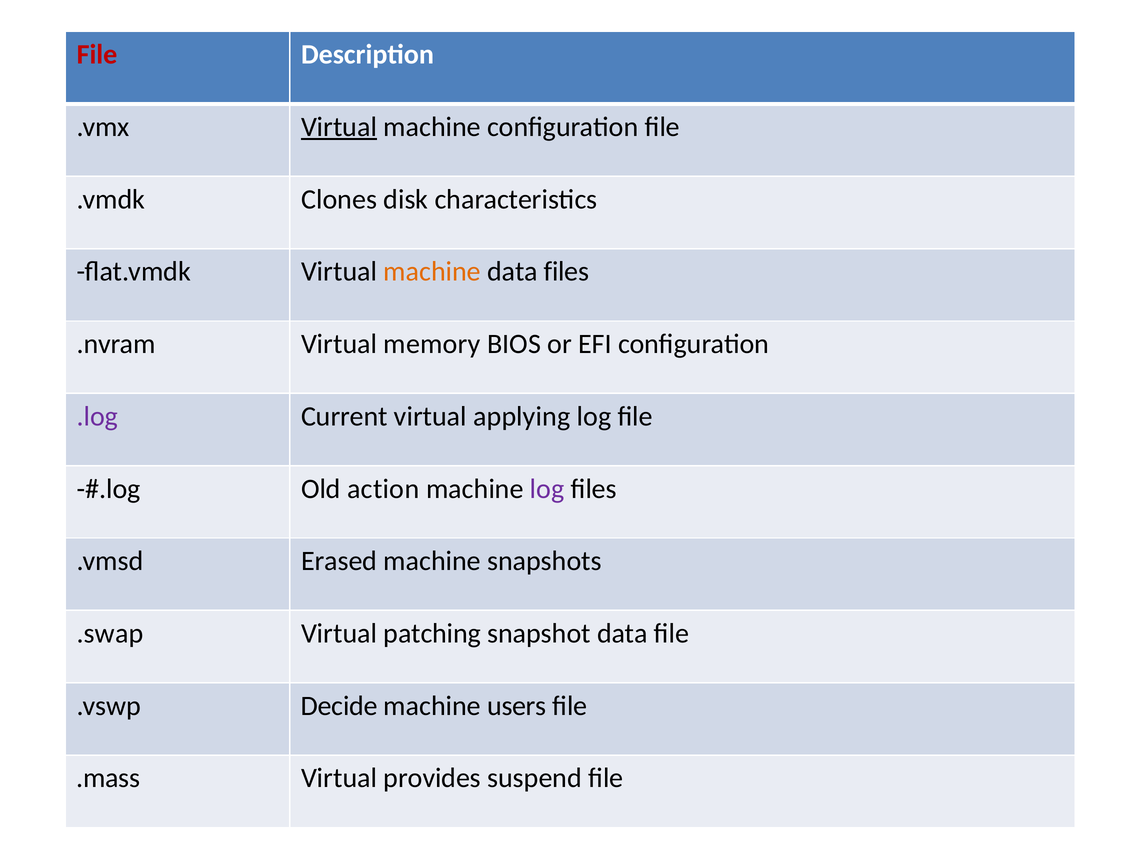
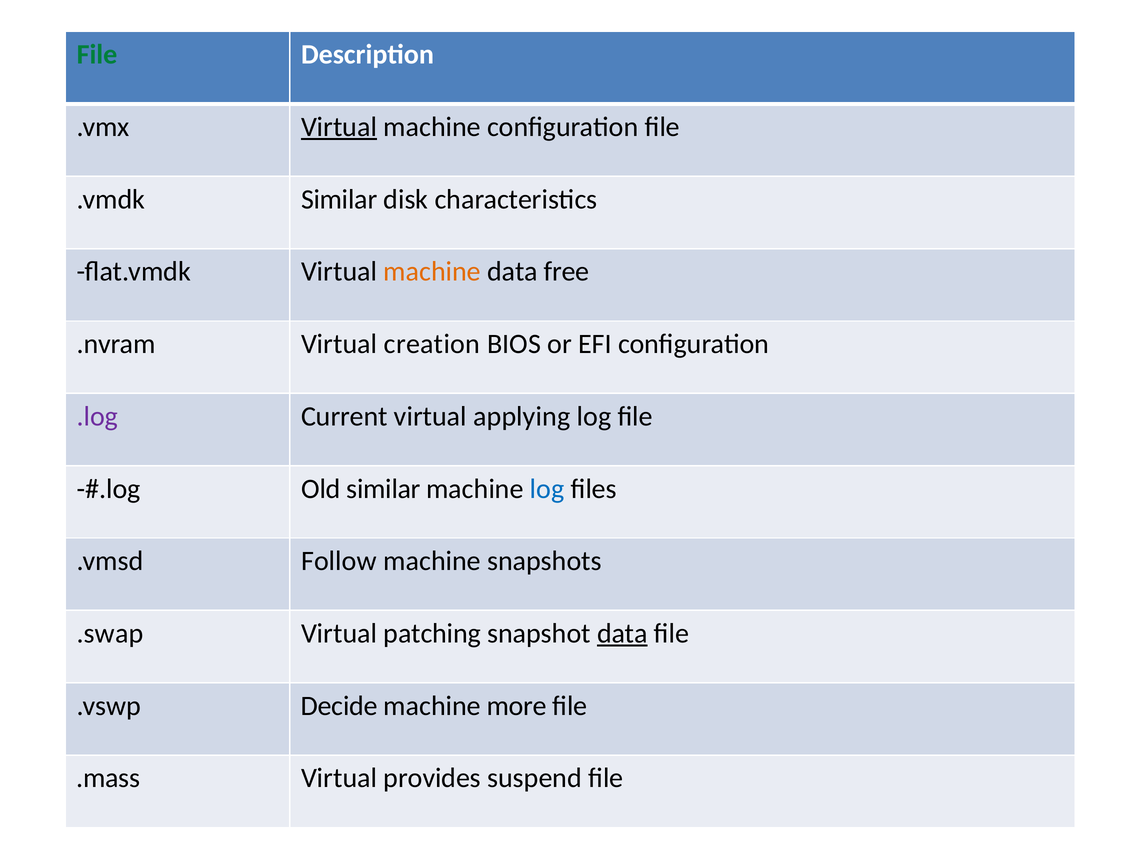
File colour: red -> green (97, 55)
.vmdk Clones: Clones -> Similar (339, 199)
data files: files -> free (566, 272)
memory: memory -> creation (432, 344)
Old action: action -> similar (384, 488)
log colour: purple -> blue (547, 488)
Erased: Erased -> Follow (339, 561)
data underline: none -> present (622, 633)
users: users -> more (517, 705)
